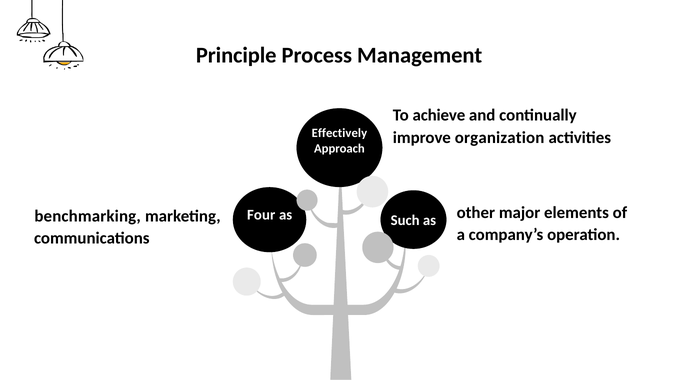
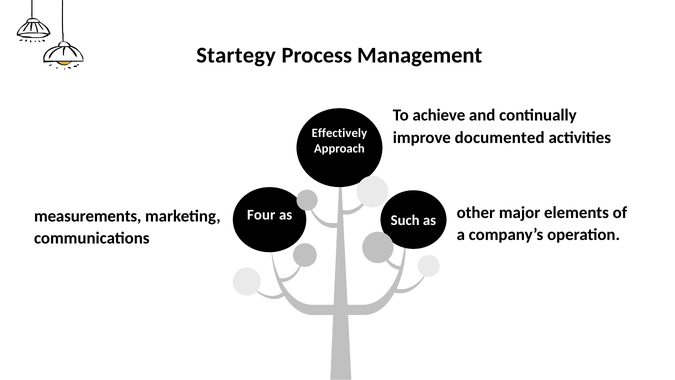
Principle: Principle -> Startegy (236, 55)
organization: organization -> documented (500, 137)
benchmarking: benchmarking -> measurements (88, 216)
